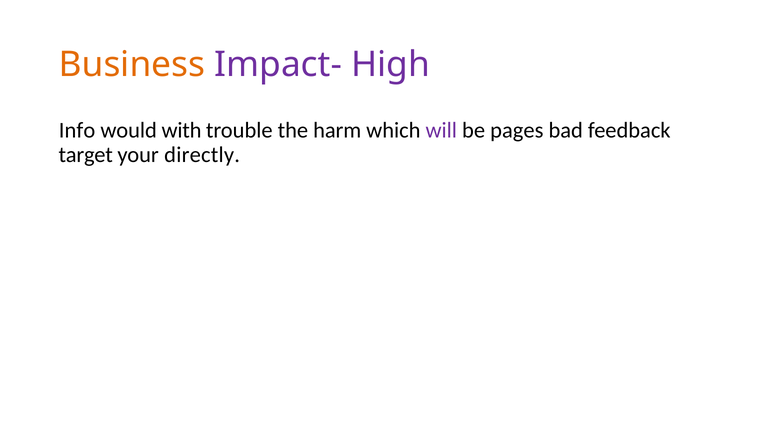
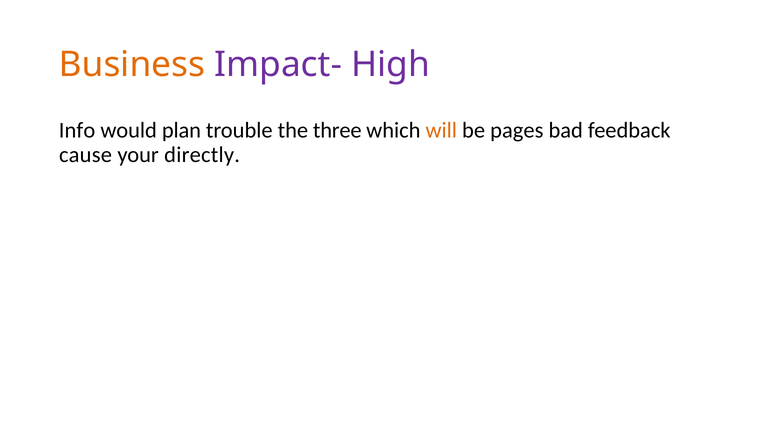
with: with -> plan (181, 130)
harm: harm -> three (337, 130)
will colour: purple -> orange (441, 130)
target: target -> cause (85, 155)
